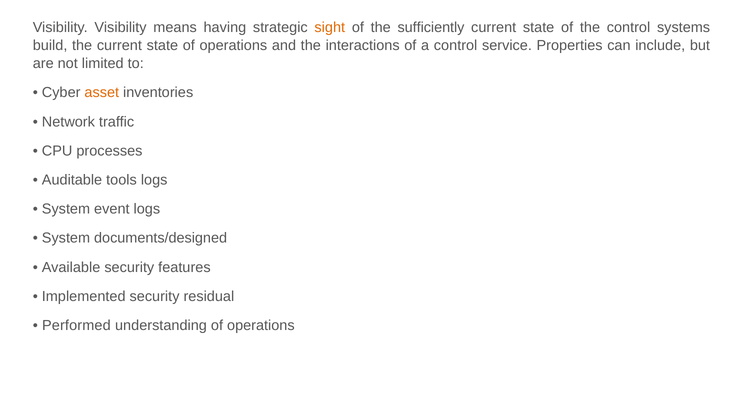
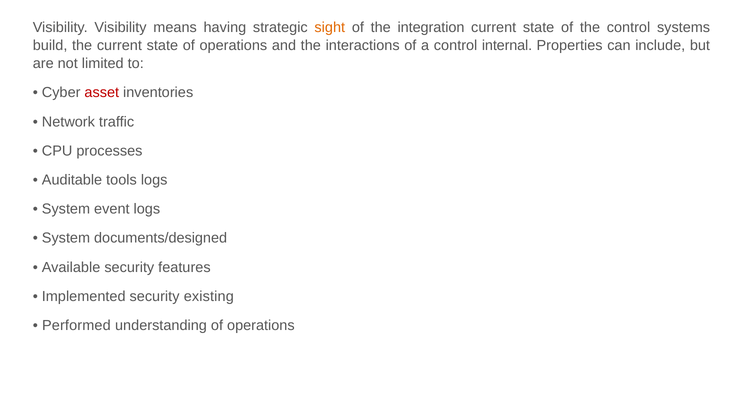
sufficiently: sufficiently -> integration (431, 28)
service: service -> internal (507, 45)
asset colour: orange -> red (102, 93)
residual: residual -> existing (209, 296)
